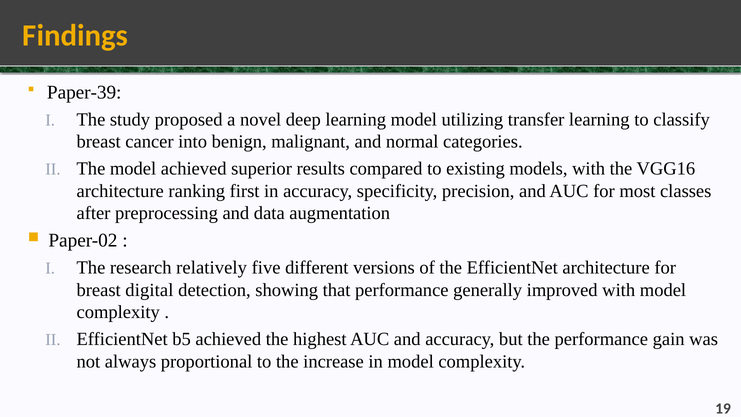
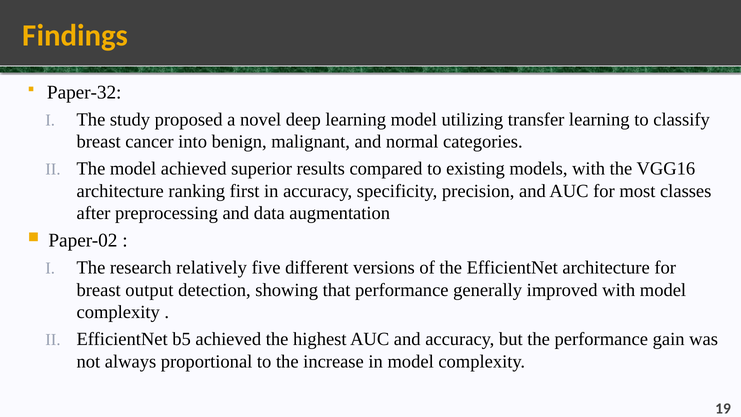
Paper-39: Paper-39 -> Paper-32 (84, 92)
digital: digital -> output (149, 290)
